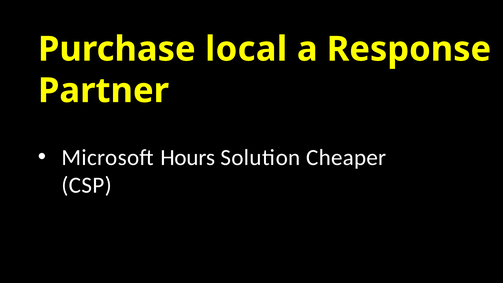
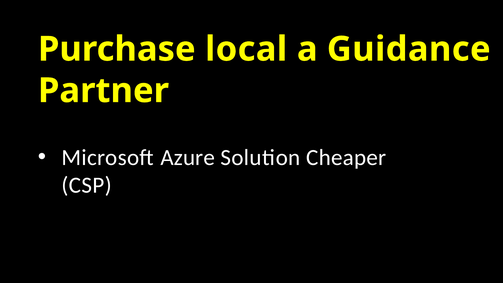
Response: Response -> Guidance (409, 49)
Hours: Hours -> Azure (188, 157)
